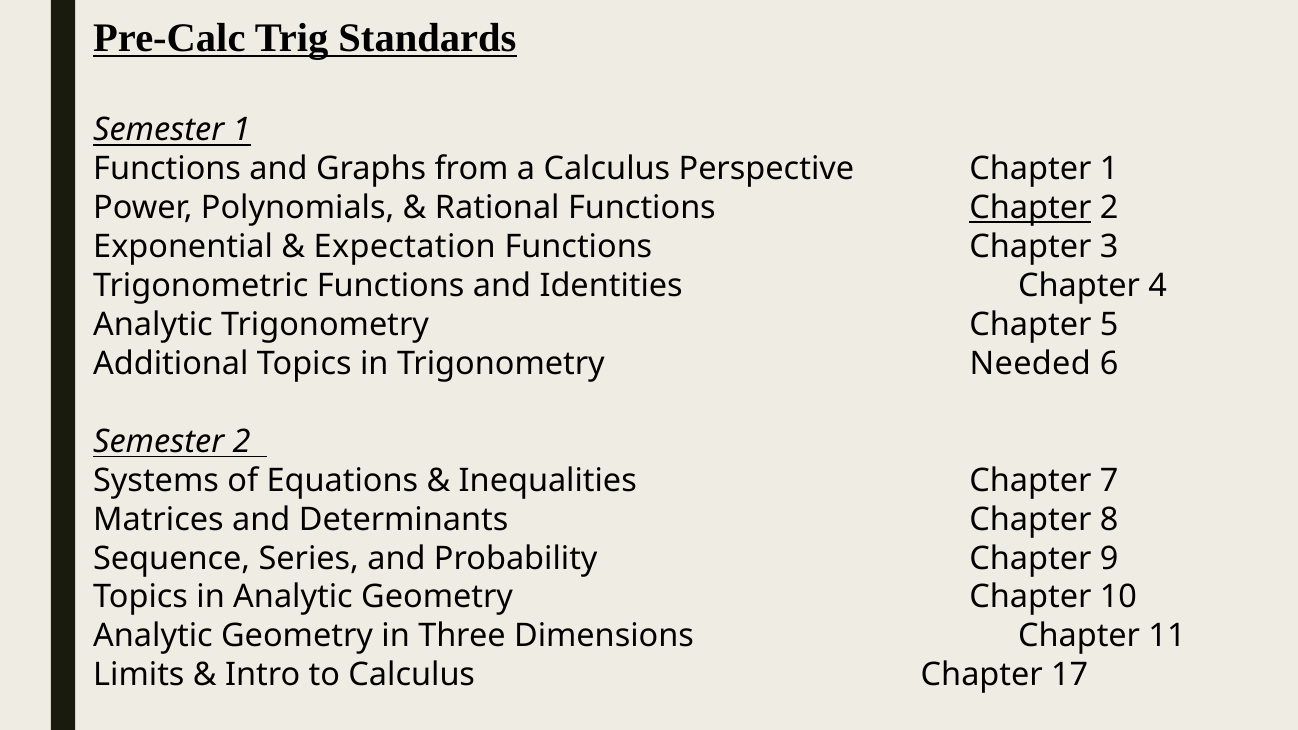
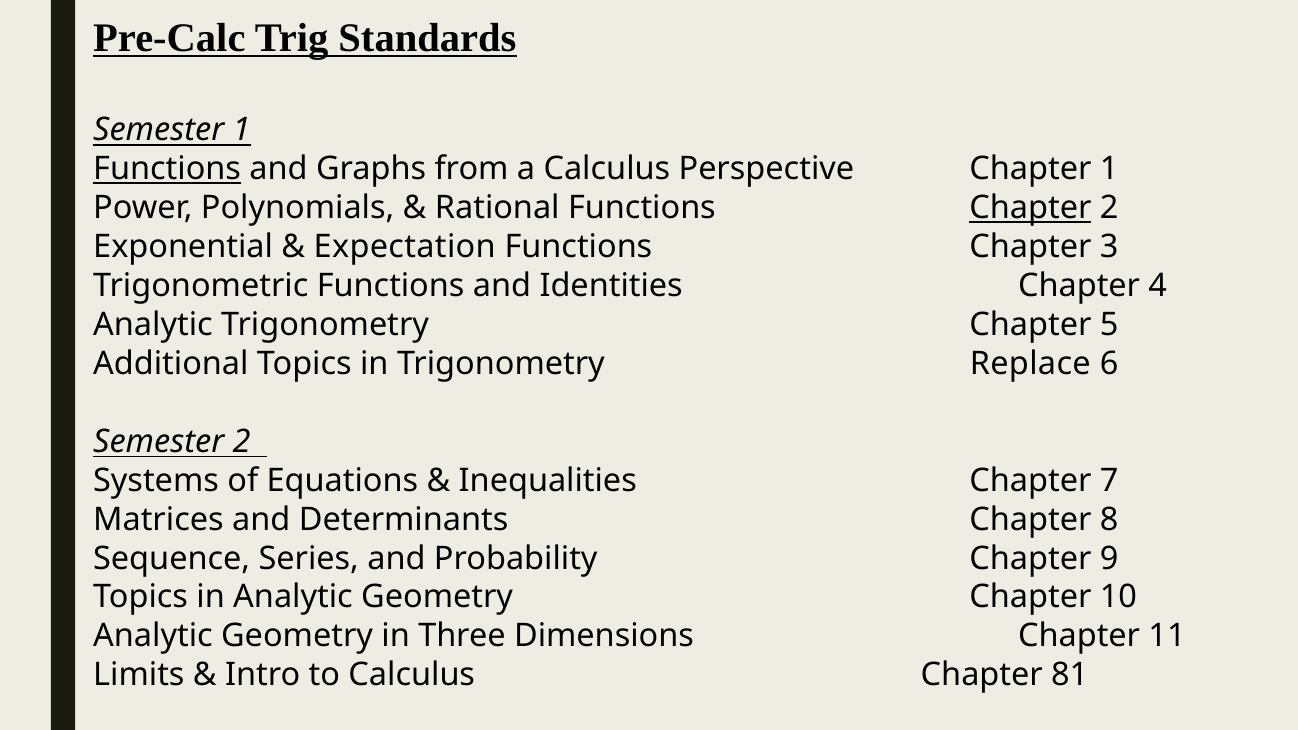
Functions underline: none -> present (167, 169)
Needed: Needed -> Replace (1030, 364)
17: 17 -> 81 (1070, 675)
